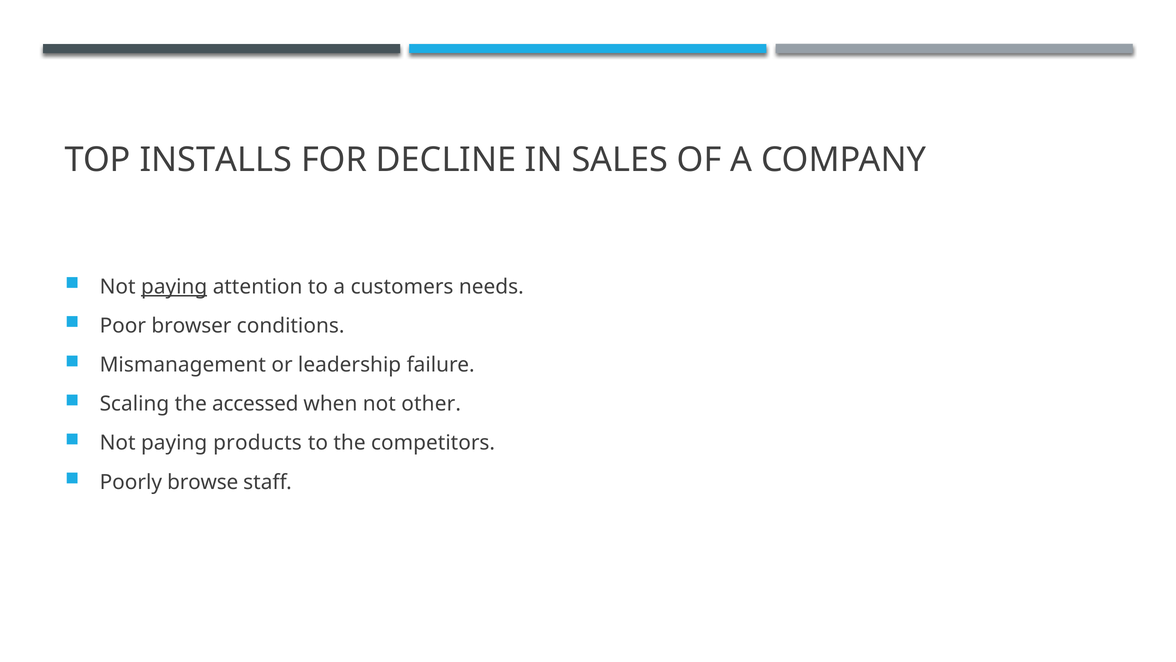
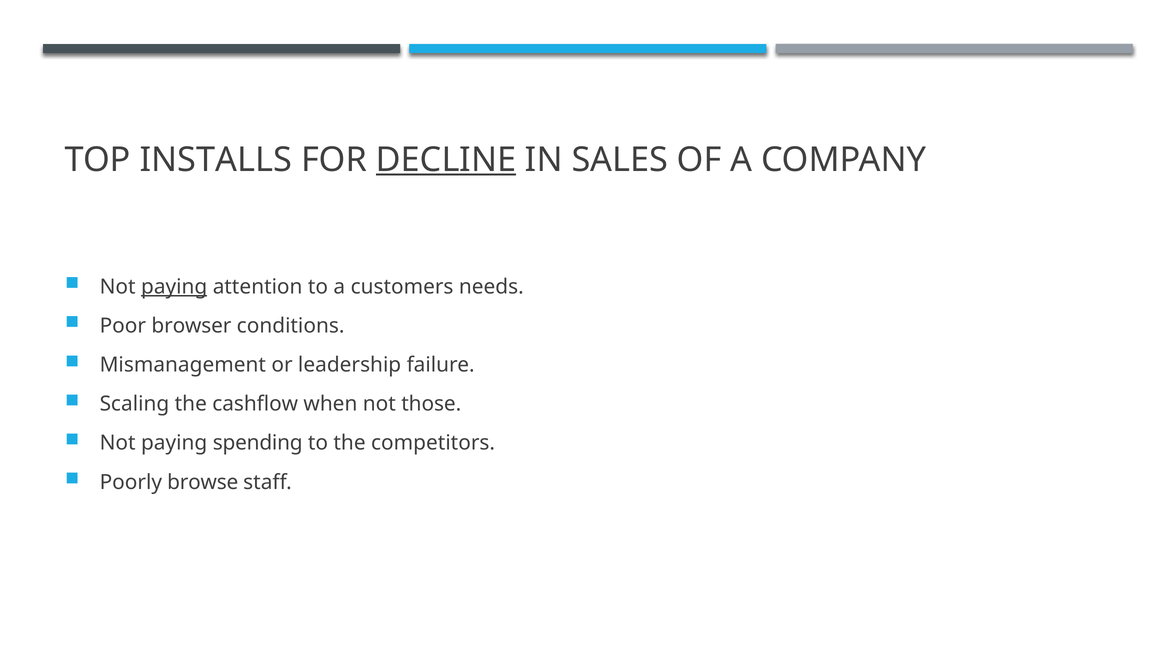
DECLINE underline: none -> present (446, 160)
accessed: accessed -> cashflow (255, 404)
other: other -> those (431, 404)
products: products -> spending (258, 443)
